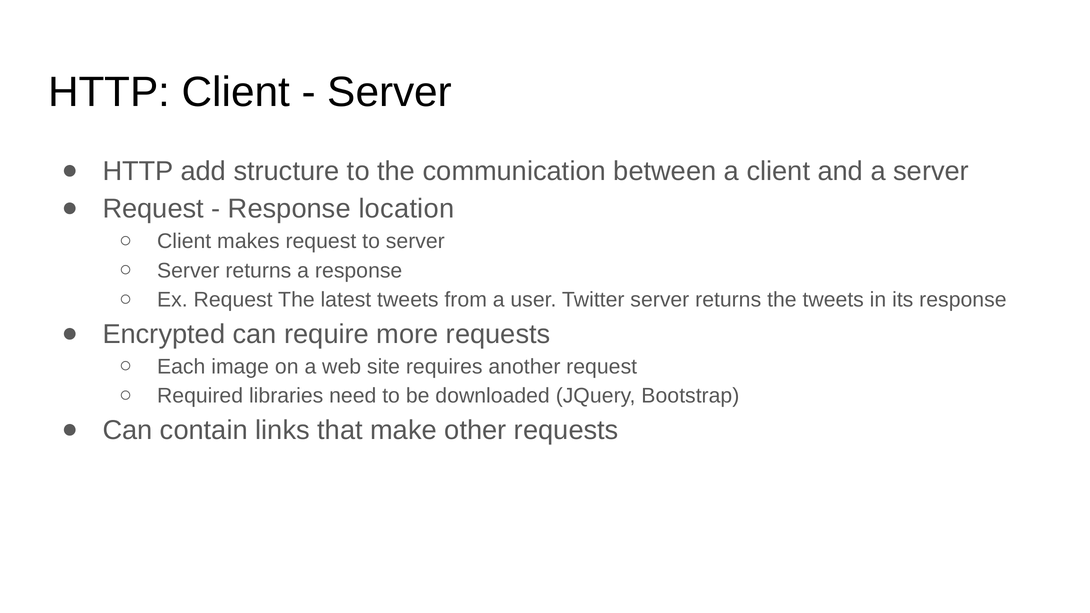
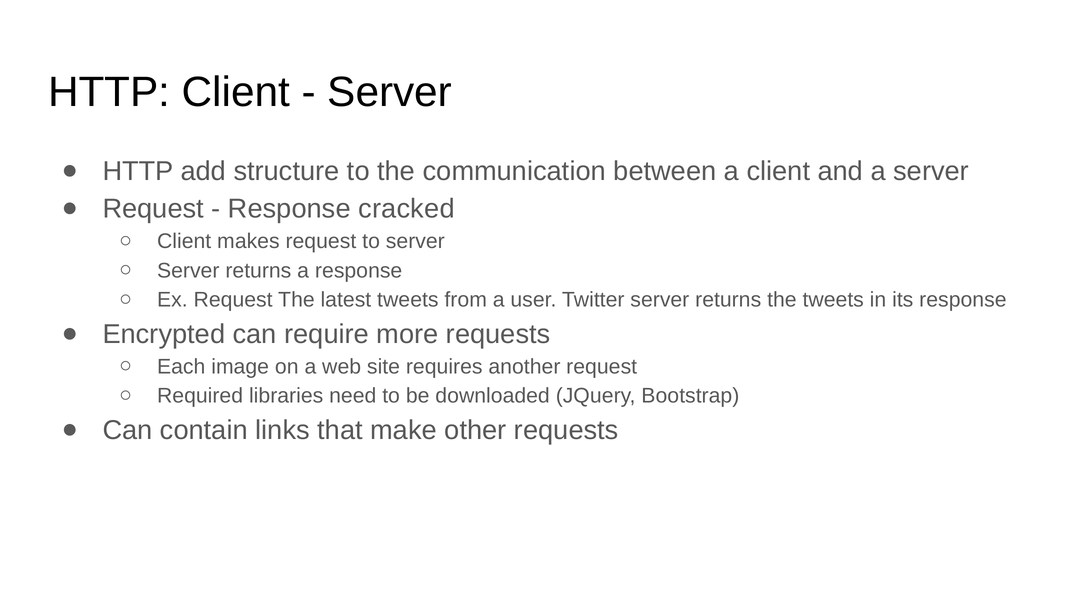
location: location -> cracked (407, 209)
